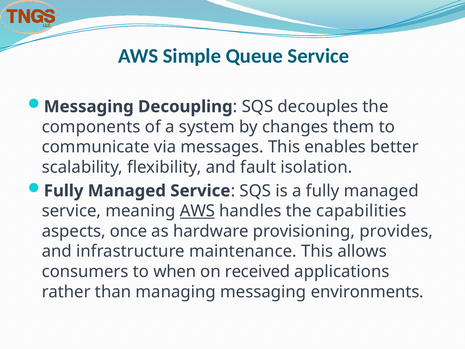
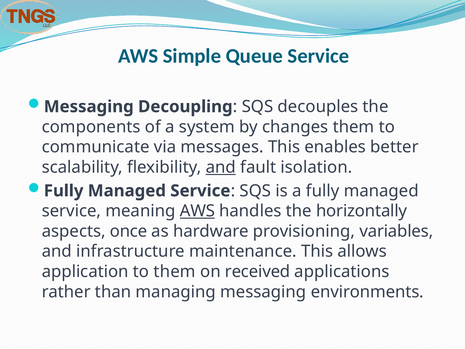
and underline: none -> present (221, 167)
capabilities: capabilities -> horizontally (362, 211)
provides: provides -> variables (396, 231)
consumers: consumers -> application (85, 271)
to when: when -> them (175, 271)
